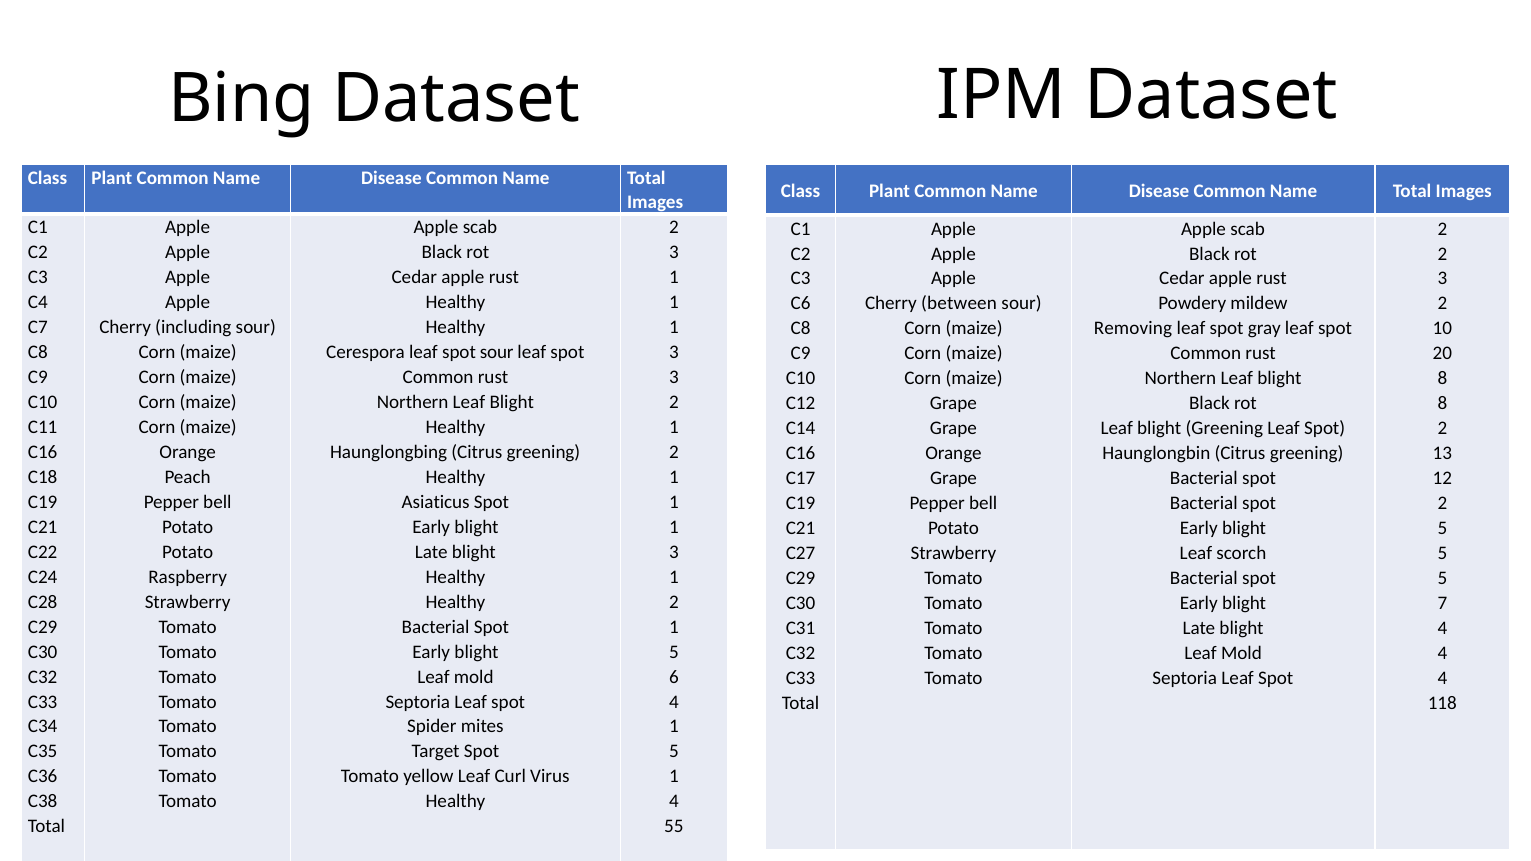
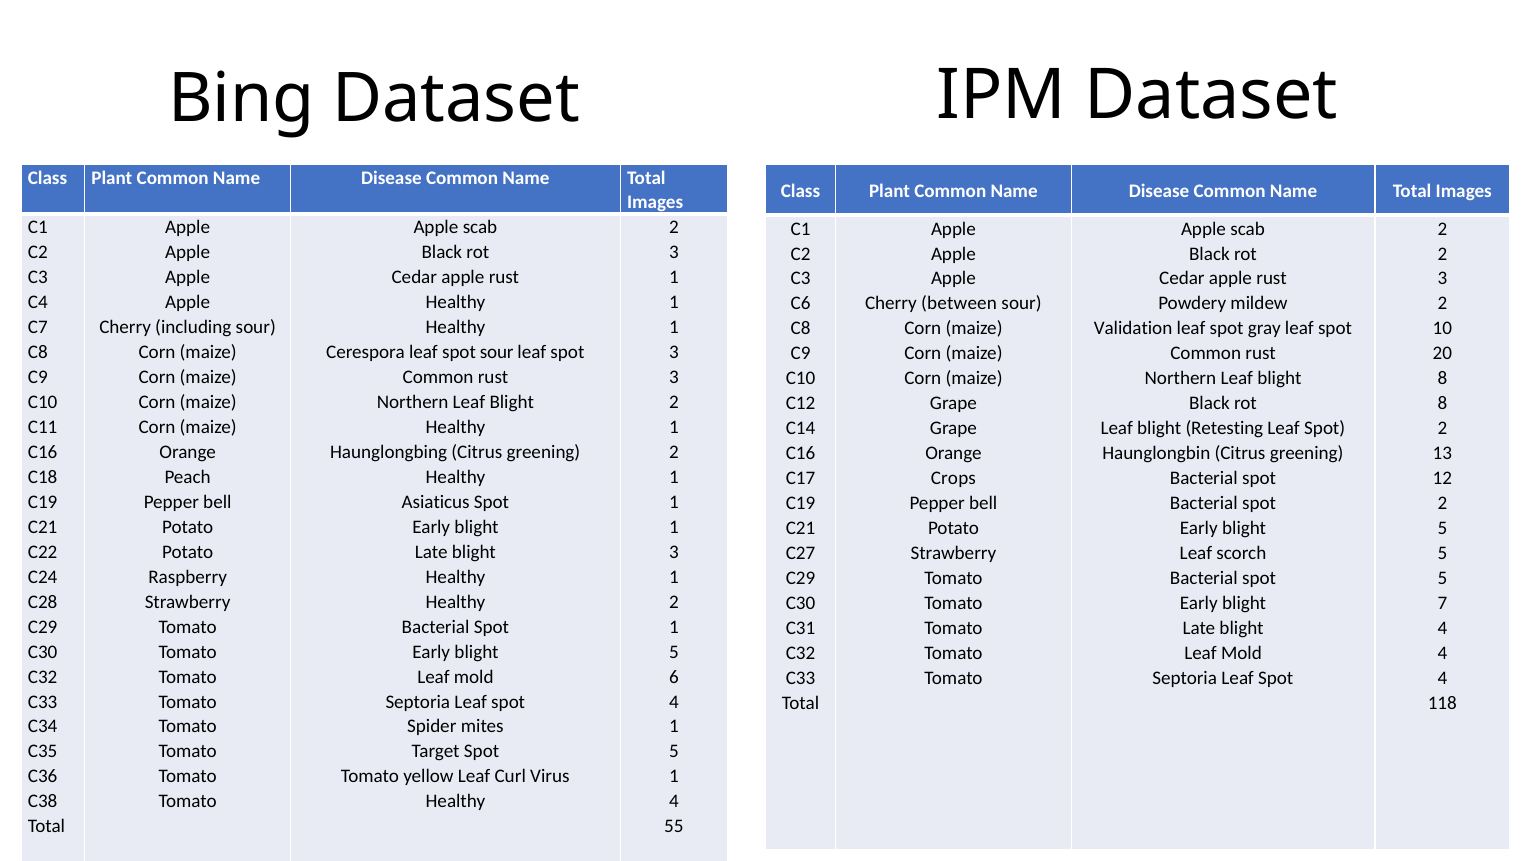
Removing: Removing -> Validation (1133, 329)
blight Greening: Greening -> Retesting (1224, 428)
Grape: Grape -> Crops (953, 478)
